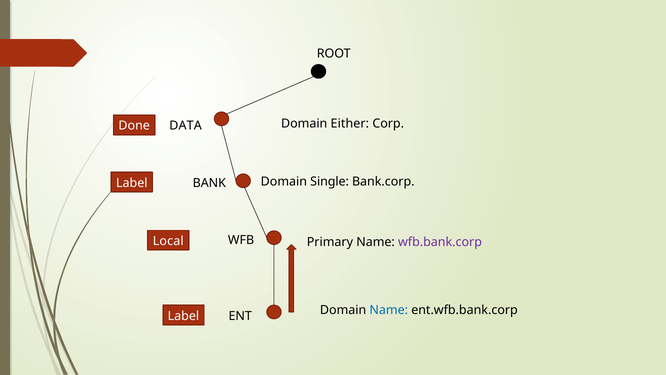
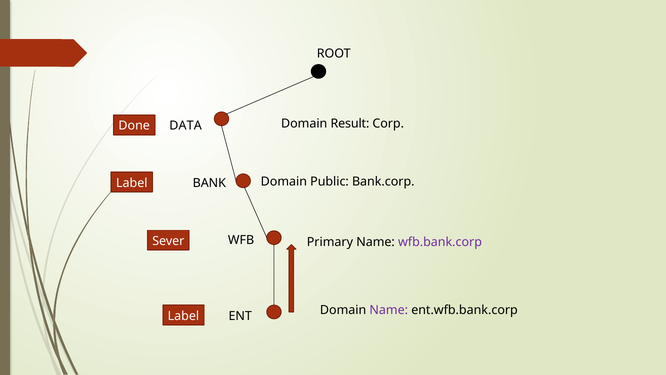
Either: Either -> Result (350, 123)
Single: Single -> Public (330, 181)
Local: Local -> Sever (168, 241)
Name colour: blue -> purple (389, 310)
